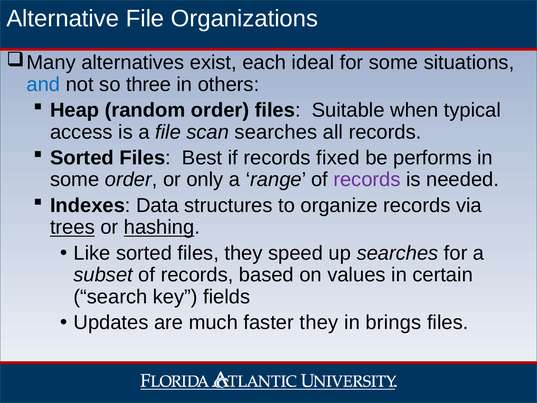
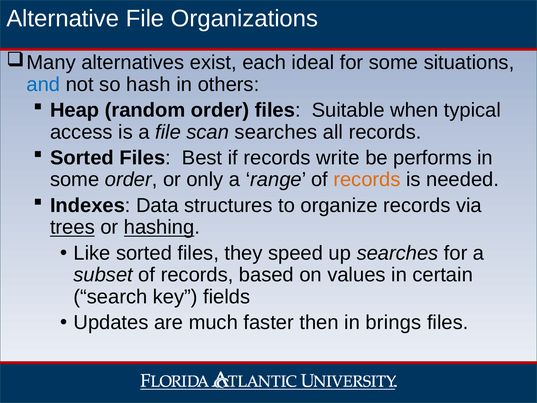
three: three -> hash (148, 84)
fixed: fixed -> write (338, 158)
records colour: purple -> orange (367, 180)
faster they: they -> then (319, 322)
